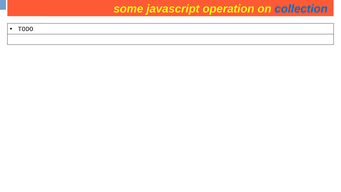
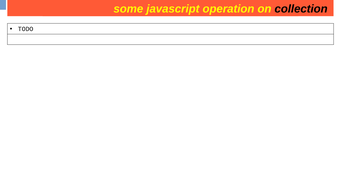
collection colour: blue -> black (301, 9)
